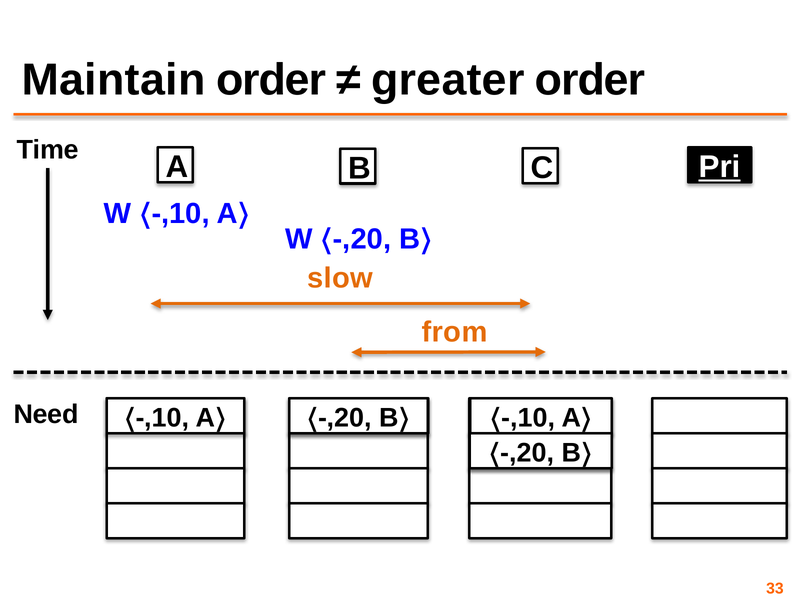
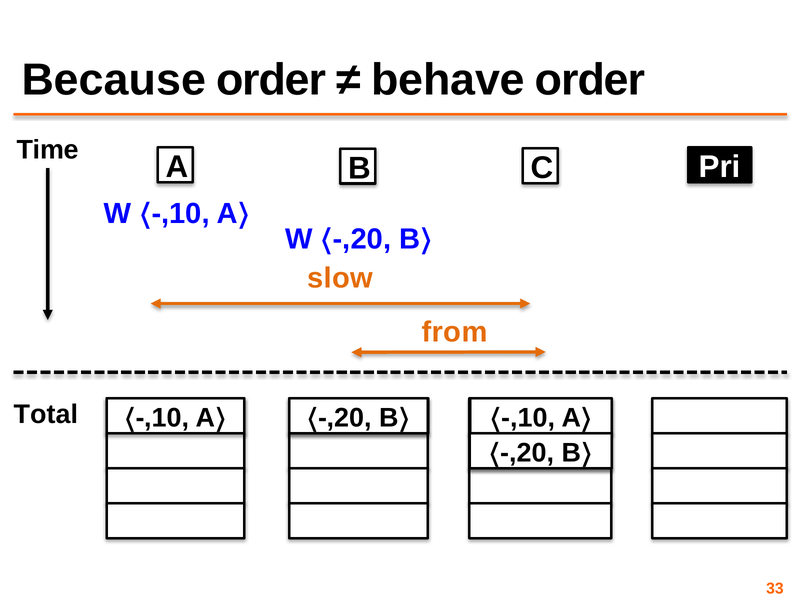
Maintain: Maintain -> Because (114, 80)
greater: greater -> behave (448, 80)
Pri underline: present -> none (720, 167)
Need: Need -> Total (46, 415)
